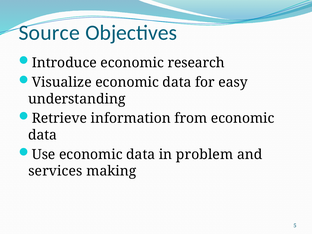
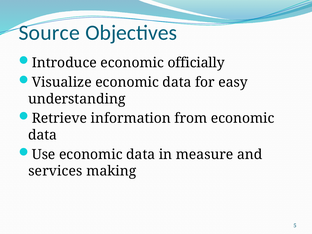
research: research -> officially (196, 63)
problem: problem -> measure (205, 154)
